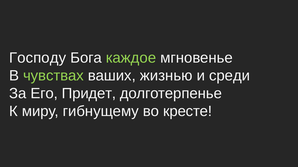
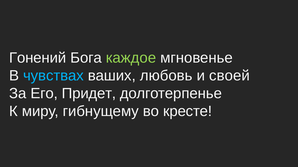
Господу: Господу -> Гонений (38, 58)
чувствах colour: light green -> light blue (53, 76)
жизнью: жизнью -> любовь (166, 76)
среди: среди -> своей (229, 76)
